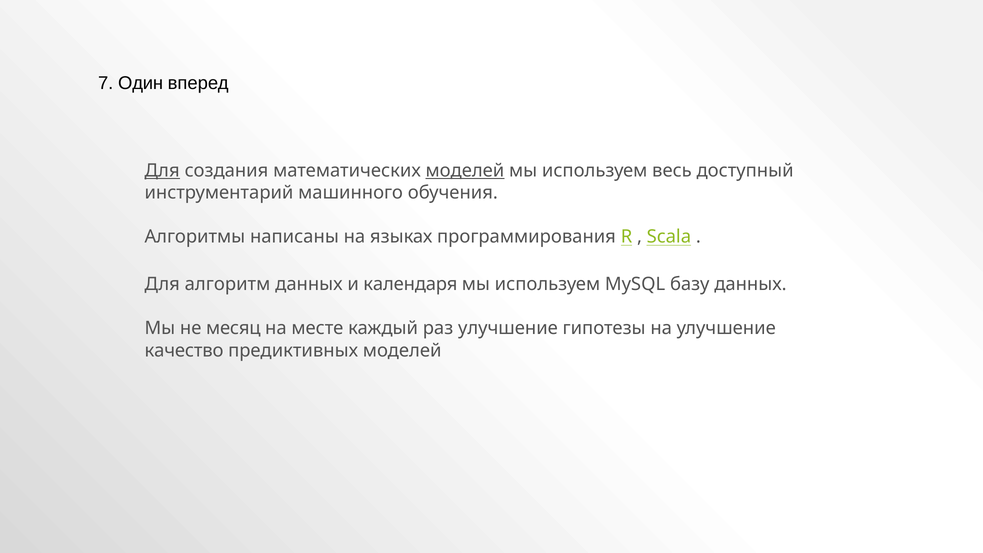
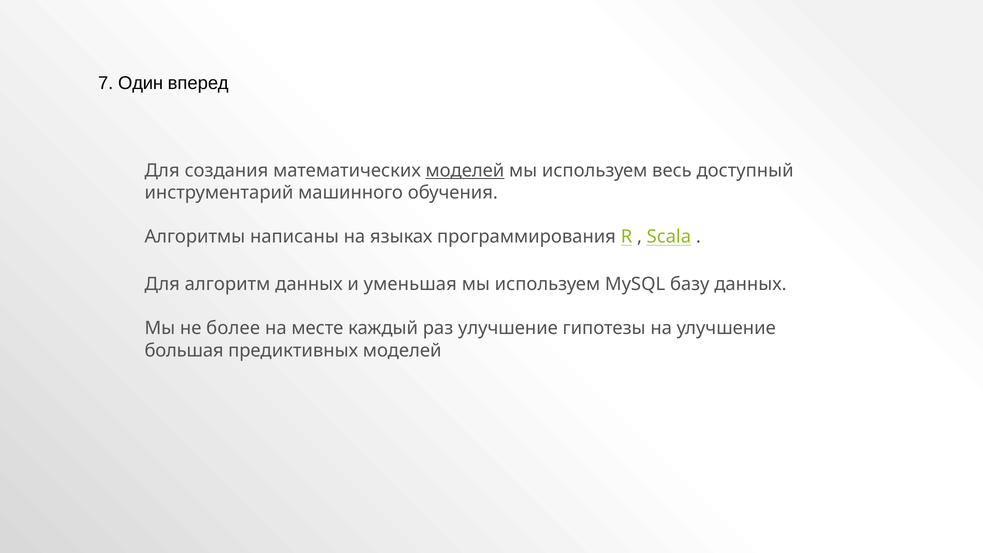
Для underline: present -> none (162, 171)
календаря: календаря -> уменьшая (410, 284)
месяц: месяц -> более (233, 328)
качество: качество -> большая (184, 350)
